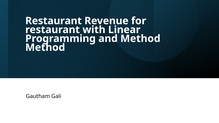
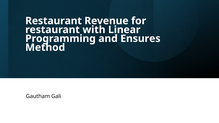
and Method: Method -> Ensures (140, 39)
